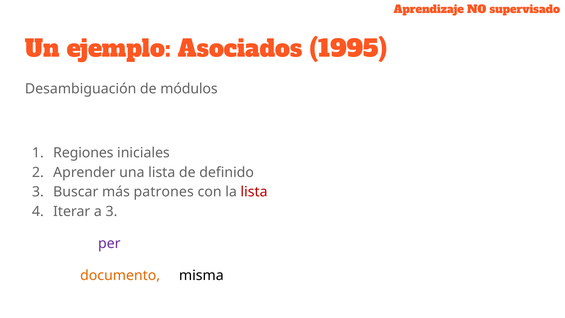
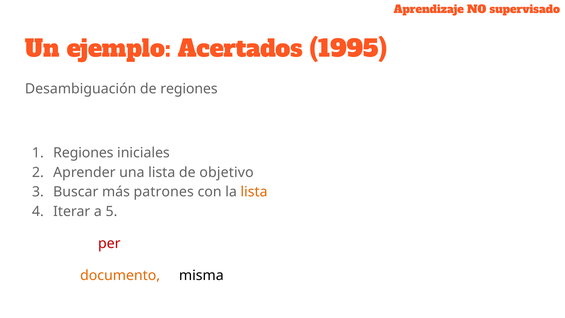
Asociados: Asociados -> Acertados (240, 49)
de módulos: módulos -> regiones (189, 89)
definido: definido -> objetivo (227, 172)
lista colour: red -> orange (254, 192)
a 3: 3 -> 5 (111, 211)
per colour: purple -> red (109, 243)
